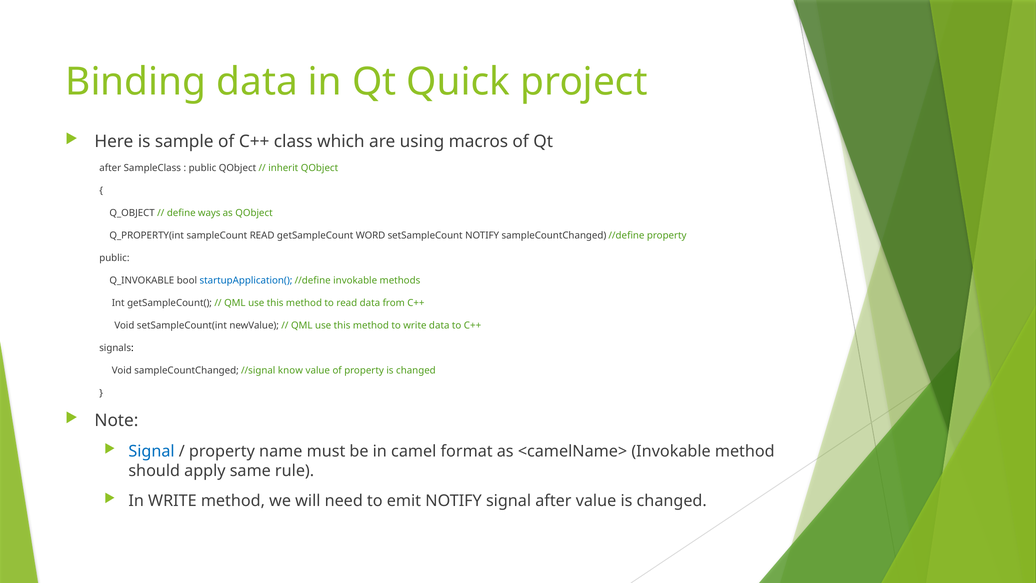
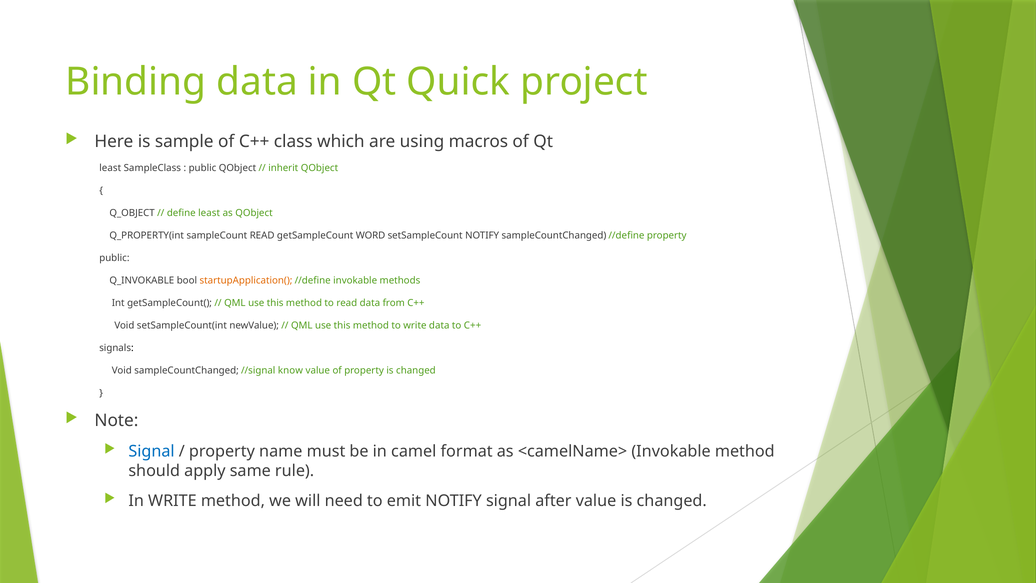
after: after -> least (110, 168)
define ways: ways -> least (209, 213)
startupApplication( colour: blue -> orange (246, 280)
